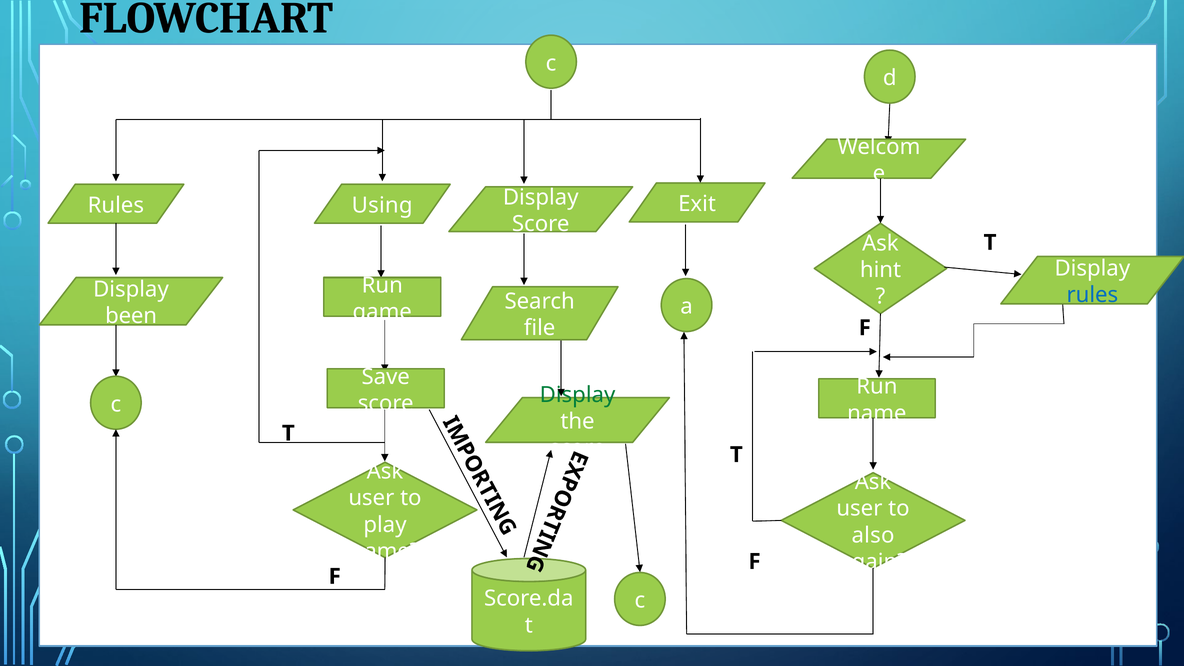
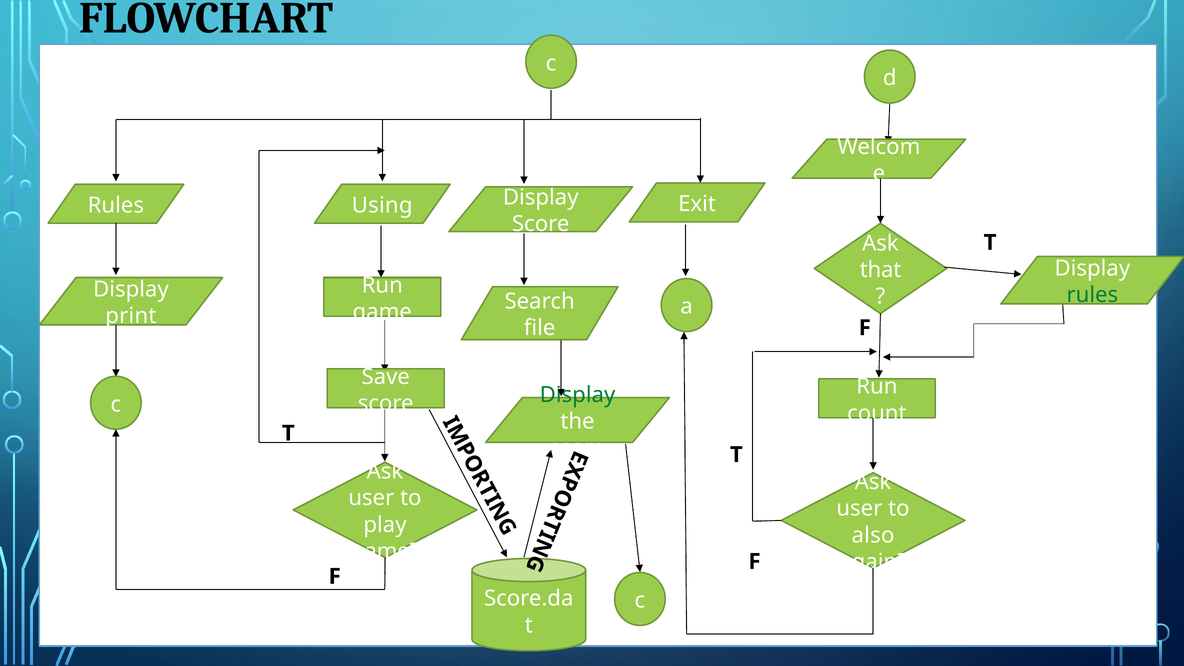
hint: hint -> that (881, 270)
rules colour: blue -> green (1092, 295)
been: been -> print (131, 316)
name: name -> count (877, 413)
